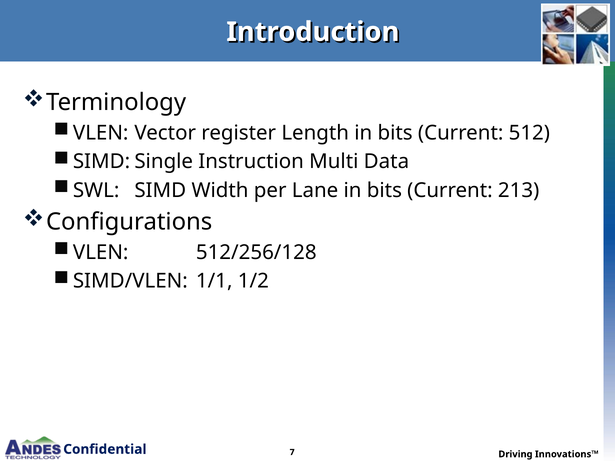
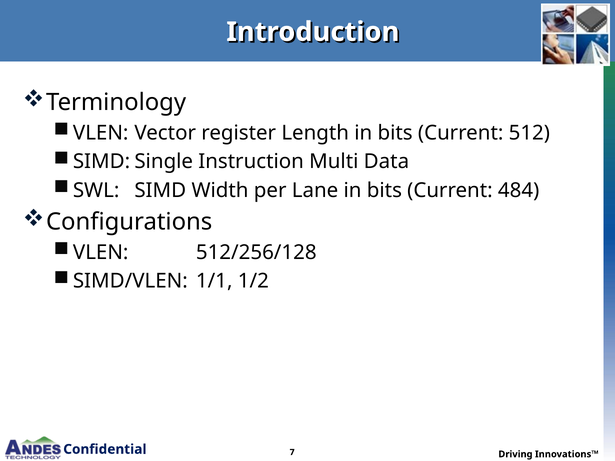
213: 213 -> 484 (519, 190)
